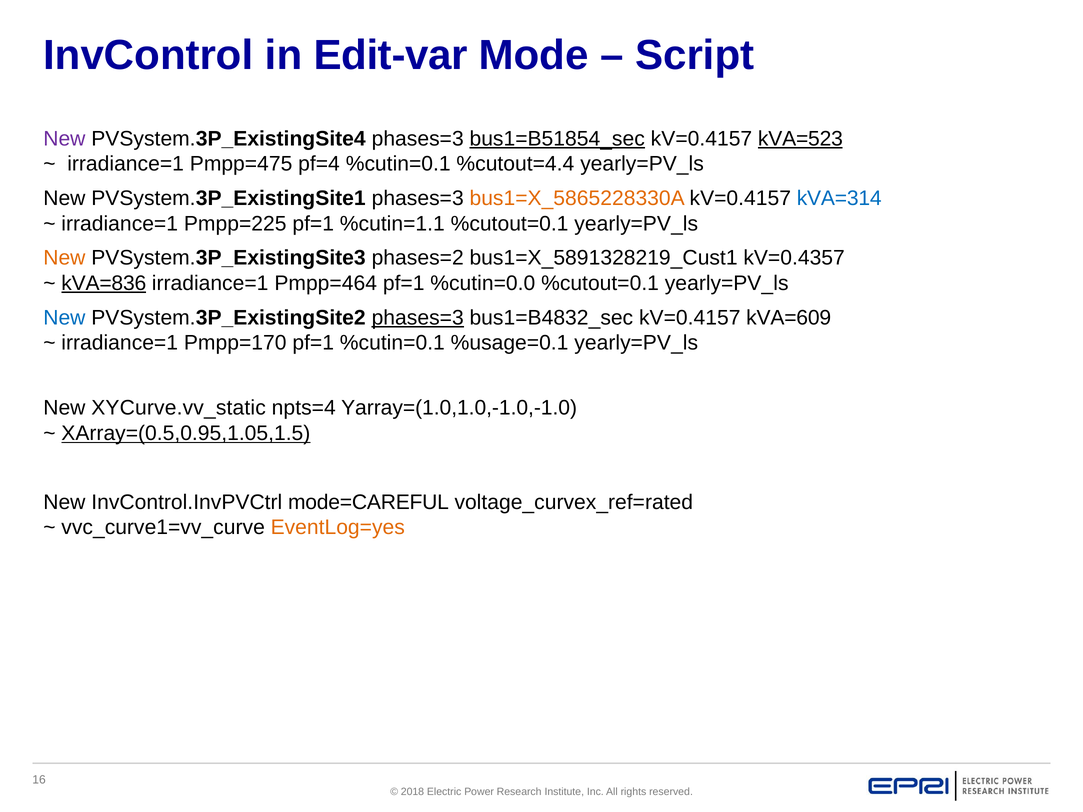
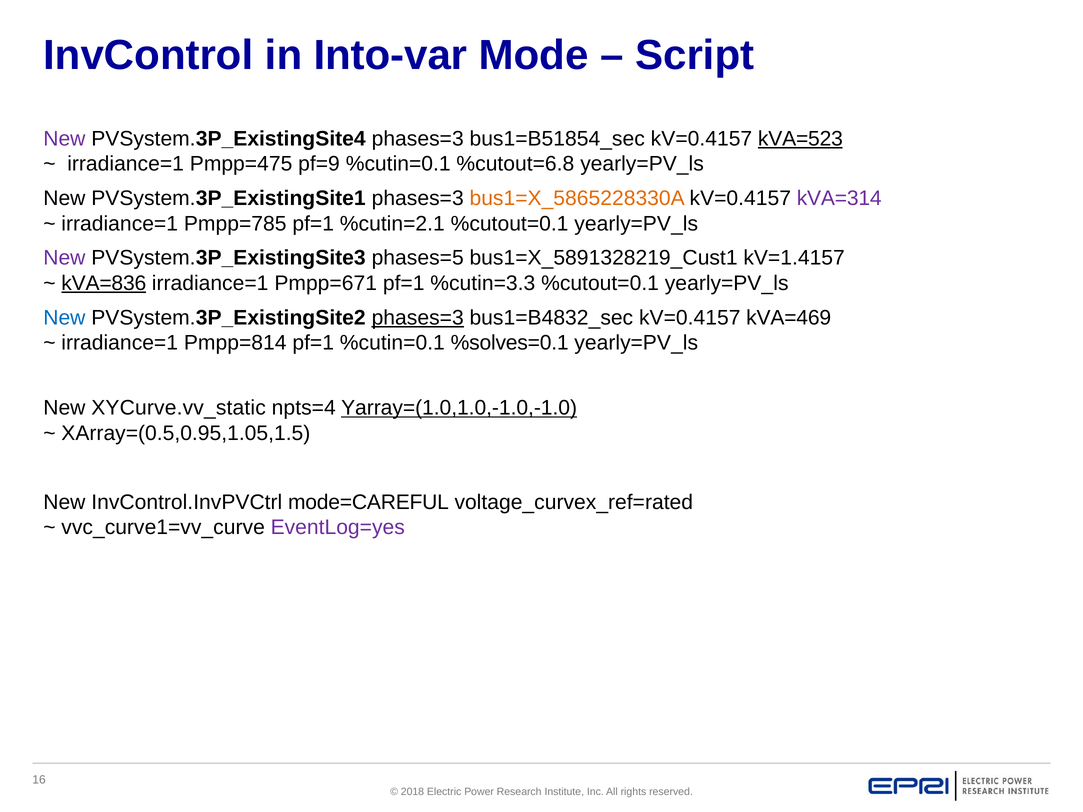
Edit-var: Edit-var -> Into-var (391, 55)
bus1=B51854_sec underline: present -> none (557, 139)
pf=4: pf=4 -> pf=9 (319, 164)
%cutout=4.4: %cutout=4.4 -> %cutout=6.8 (515, 164)
kVA=314 colour: blue -> purple (839, 198)
Pmpp=225: Pmpp=225 -> Pmpp=785 (235, 224)
%cutin=1.1: %cutin=1.1 -> %cutin=2.1 (392, 224)
New colour: orange -> purple (64, 258)
phases=2: phases=2 -> phases=5 (418, 258)
kV=0.4357: kV=0.4357 -> kV=1.4157 (794, 258)
Pmpp=464: Pmpp=464 -> Pmpp=671 (326, 283)
%cutin=0.0: %cutin=0.0 -> %cutin=3.3 (483, 283)
kVA=609: kVA=609 -> kVA=469 (789, 318)
Pmpp=170: Pmpp=170 -> Pmpp=814 (235, 343)
%usage=0.1: %usage=0.1 -> %solves=0.1 (510, 343)
Yarray=(1.0,1.0,-1.0,-1.0 underline: none -> present (459, 408)
XArray=(0.5,0.95,1.05,1.5 underline: present -> none (186, 433)
EventLog=yes colour: orange -> purple (338, 528)
